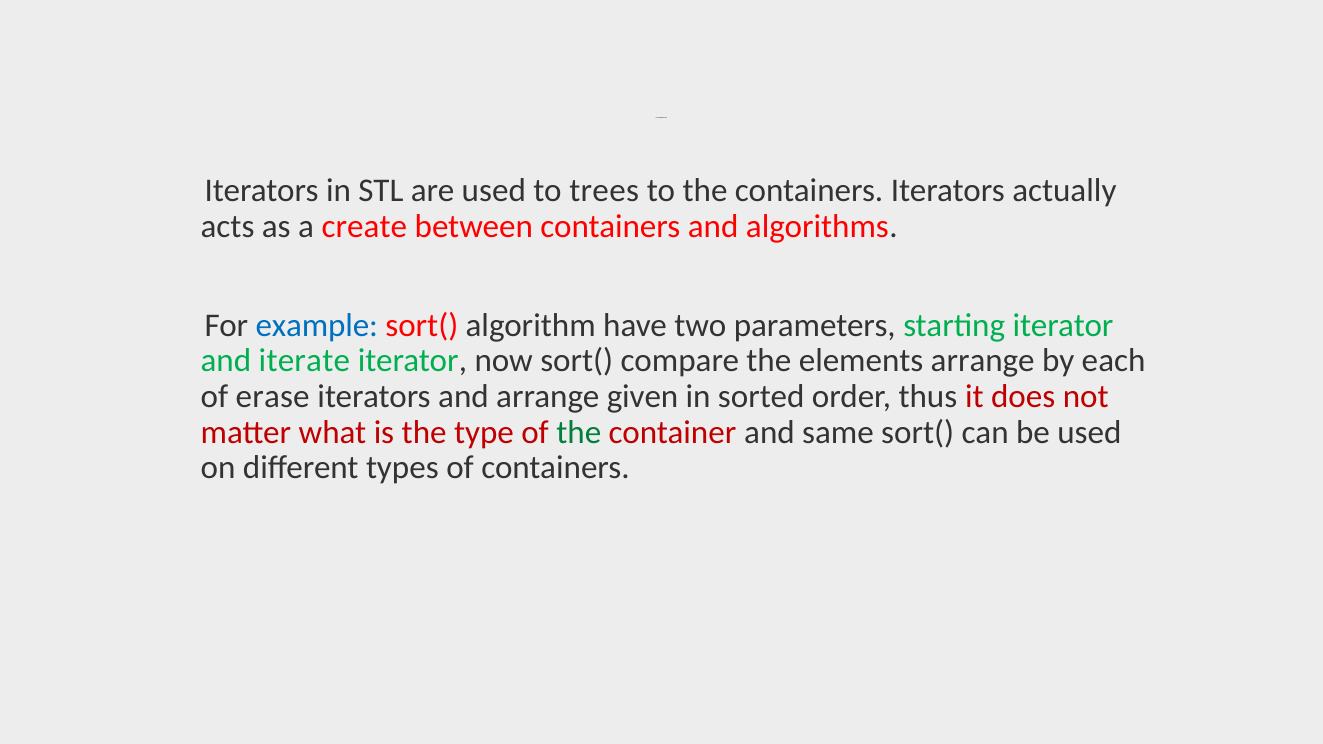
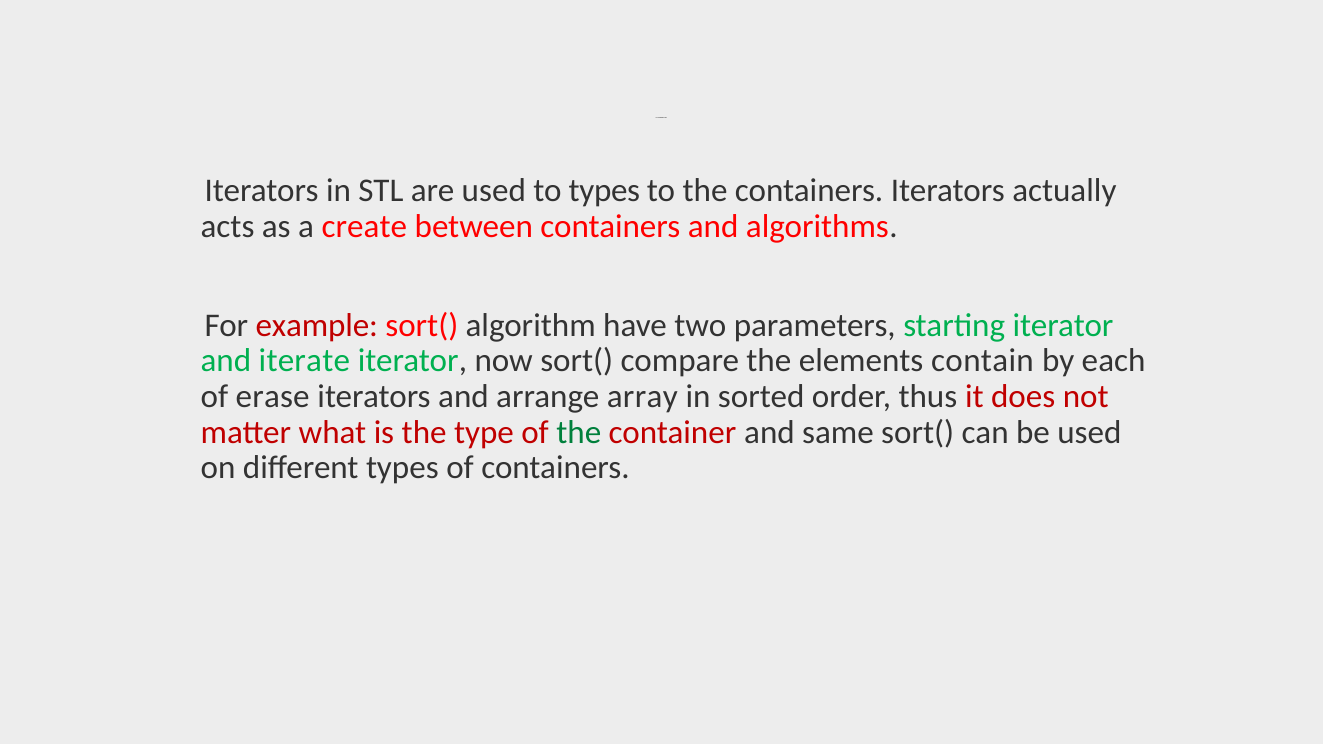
to trees: trees -> types (604, 191)
example colour: blue -> red (317, 325)
elements arrange: arrange -> contain (983, 361)
given: given -> array (642, 397)
